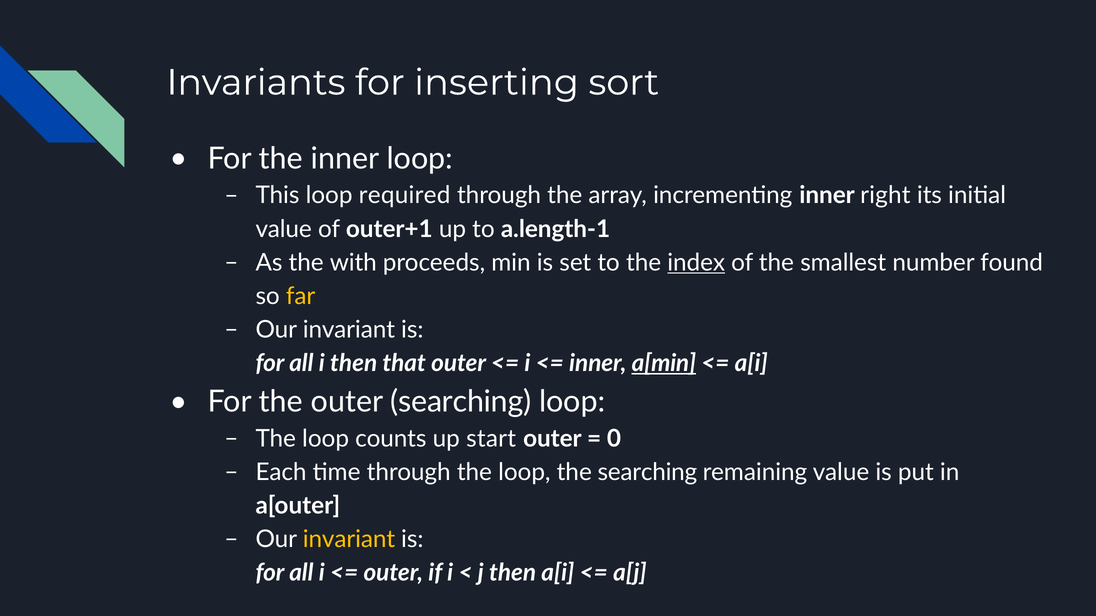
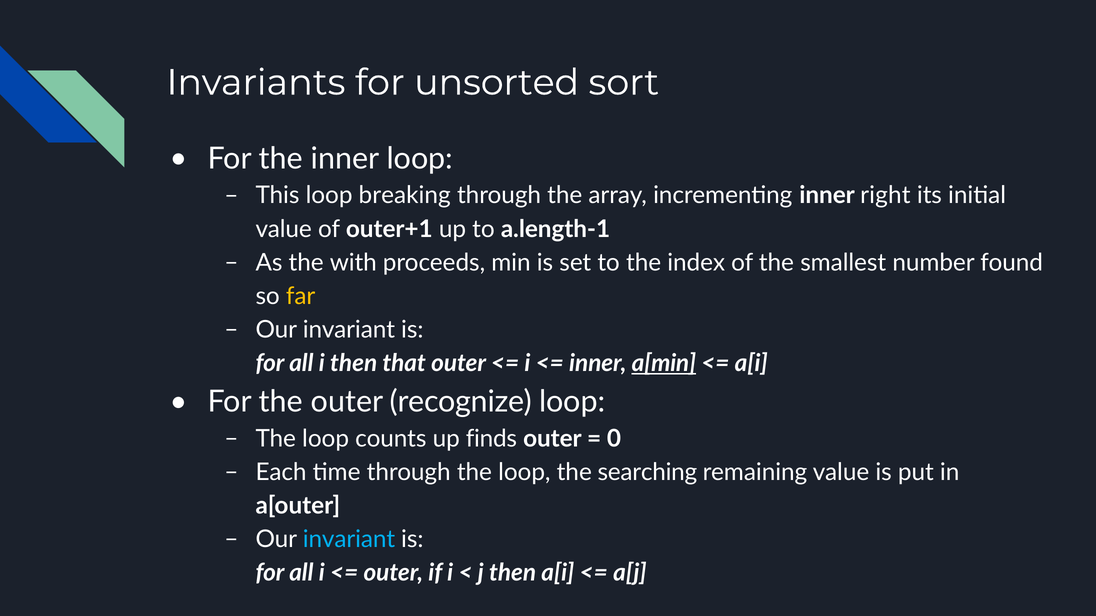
inserting: inserting -> unsorted (497, 83)
required: required -> breaking (405, 196)
index underline: present -> none (696, 263)
outer searching: searching -> recognize (461, 402)
start: start -> finds (491, 439)
invariant colour: yellow -> light blue (349, 540)
